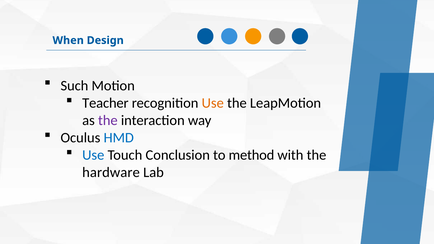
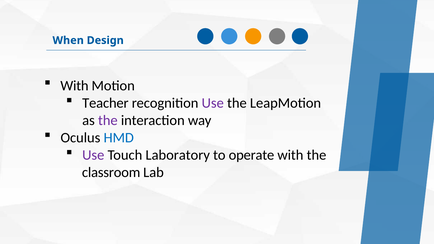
Such: Such -> With (74, 86)
Use colour: orange -> purple (213, 103)
Use colour: blue -> purple (93, 155)
Conclusion: Conclusion -> Laboratory (178, 155)
method: method -> operate (251, 155)
hardware: hardware -> classroom (111, 172)
